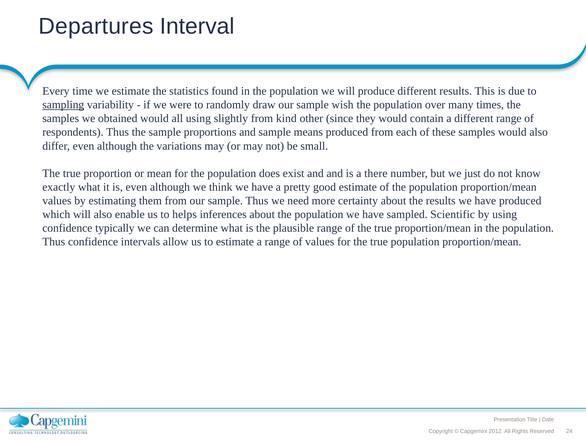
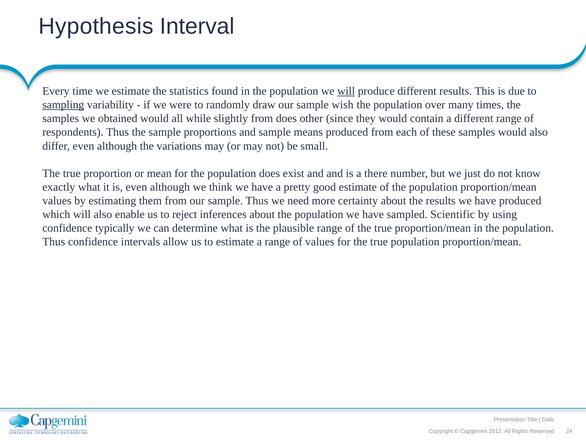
Departures: Departures -> Hypothesis (96, 26)
will underline: none -> present (346, 91)
all using: using -> while (198, 118)
from kind: kind -> does (286, 118)
helps: helps -> reject (185, 214)
